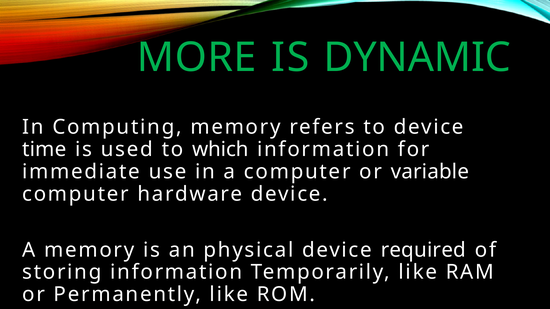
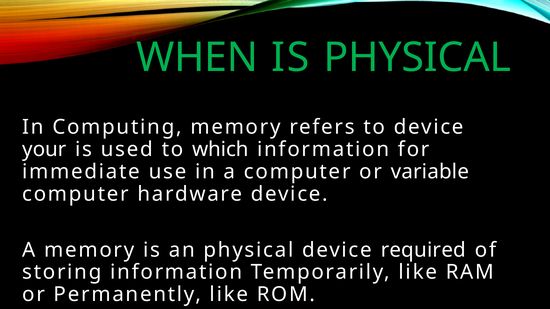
MORE: MORE -> WHEN (197, 58)
IS DYNAMIC: DYNAMIC -> PHYSICAL (417, 58)
time: time -> your (44, 150)
